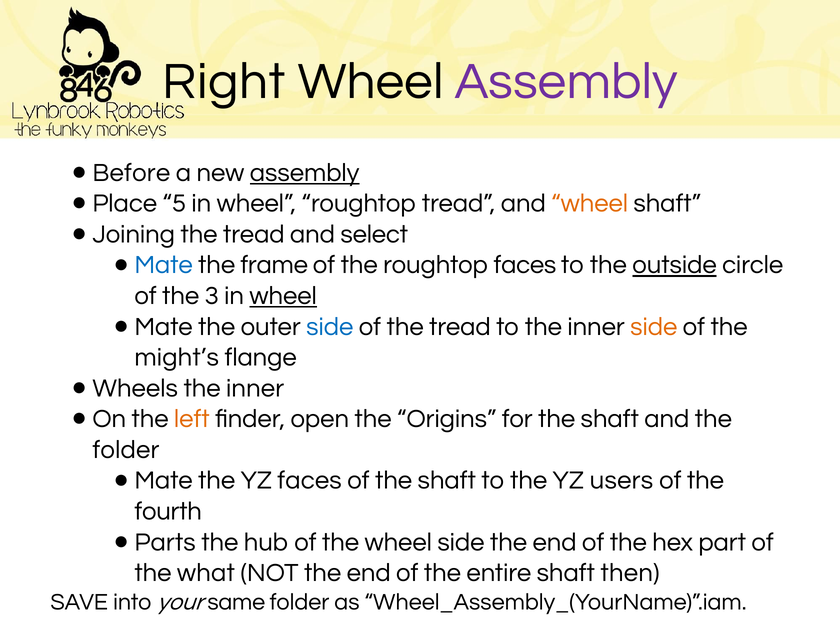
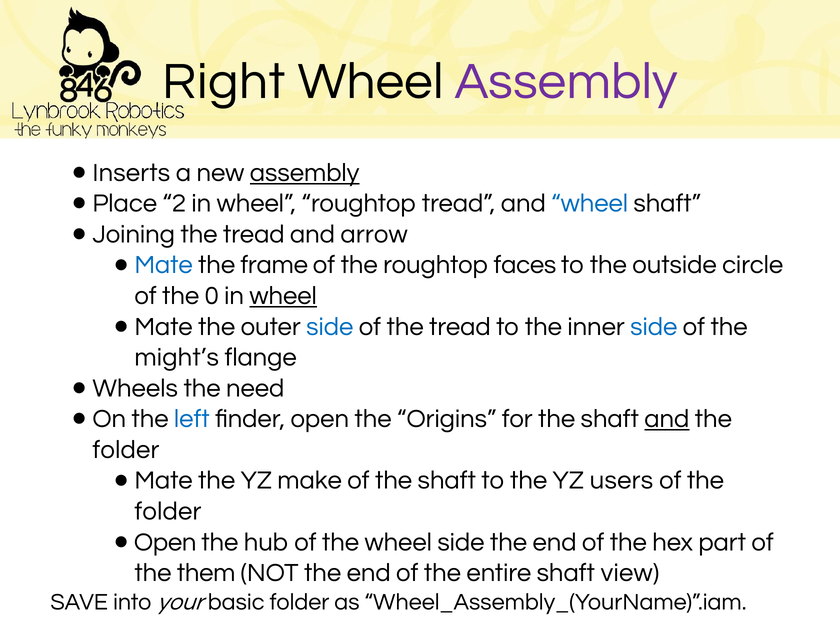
Before: Before -> Inserts (131, 173)
5: 5 -> 2 (174, 203)
wheel colour: orange -> blue (590, 203)
select: select -> arrow (374, 234)
outside underline: present -> none (675, 265)
3: 3 -> 0 (212, 296)
side colour: orange -> blue (654, 327)
inner: inner -> need (255, 388)
left colour: orange -> blue (192, 419)
and underline: none -> present (667, 419)
YZ faces: faces -> make (310, 480)
fourth: fourth -> folder (168, 511)
Parts: Parts -> Open (165, 542)
what: what -> them (206, 573)
then: then -> view (630, 573)
same: same -> basic (236, 602)
